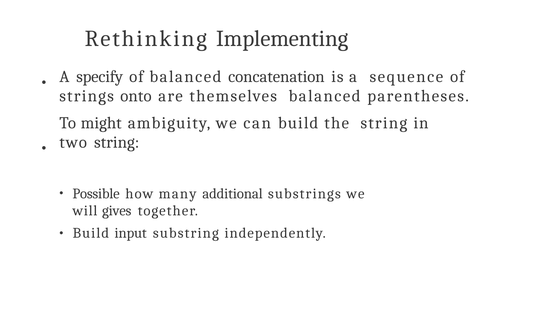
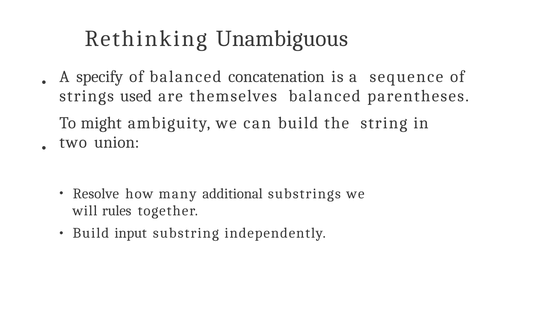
Implementing: Implementing -> Unambiguous (282, 39)
onto: onto -> used (136, 96)
two string: string -> union (117, 142)
Possible: Possible -> Resolve (96, 194)
gives: gives -> rules (117, 211)
